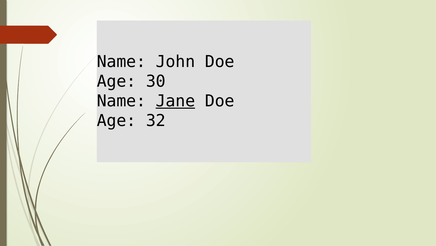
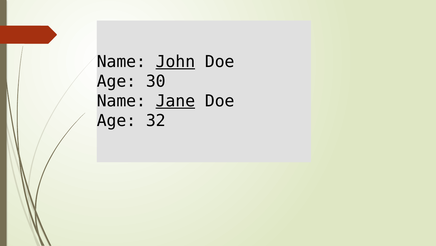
John underline: none -> present (175, 62)
